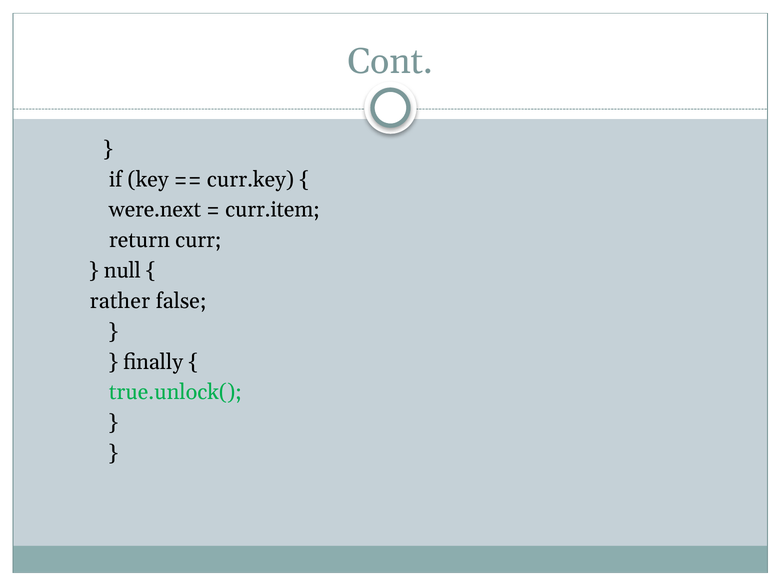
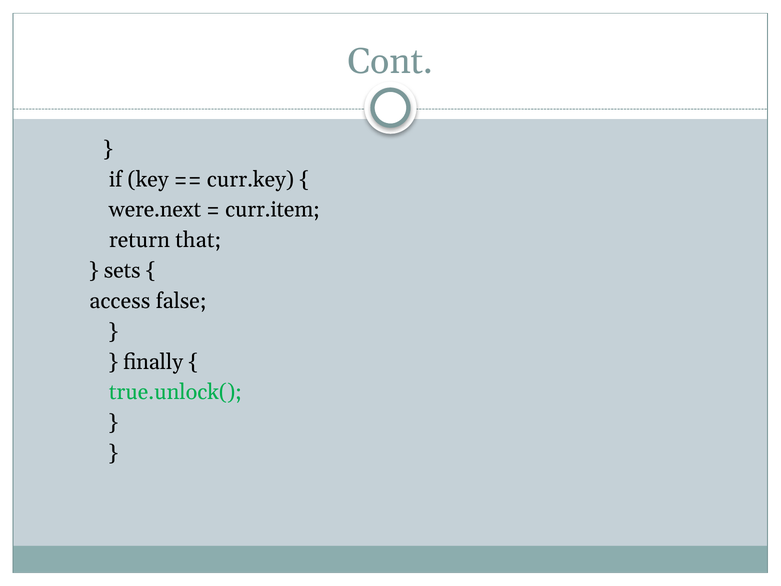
curr: curr -> that (198, 240)
null: null -> sets (122, 270)
rather: rather -> access (120, 301)
